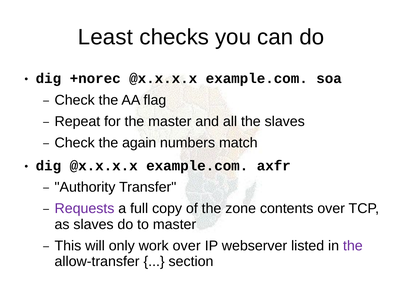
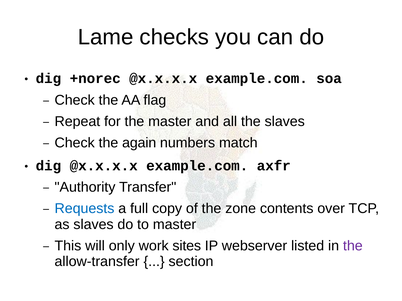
Least: Least -> Lame (106, 37)
Requests colour: purple -> blue (84, 209)
work over: over -> sites (187, 246)
